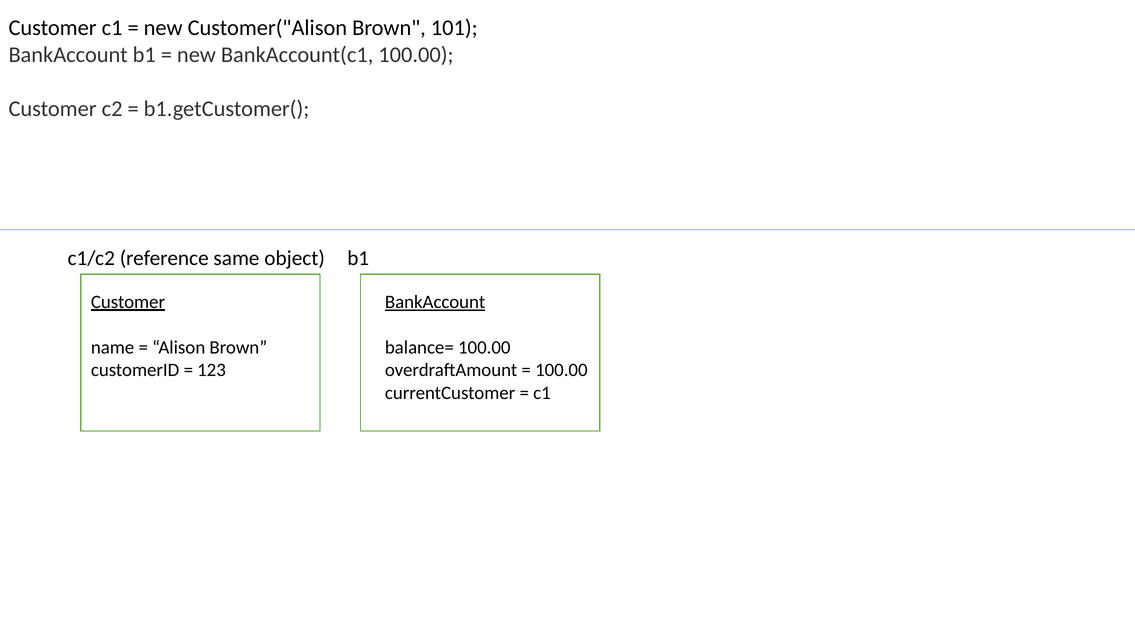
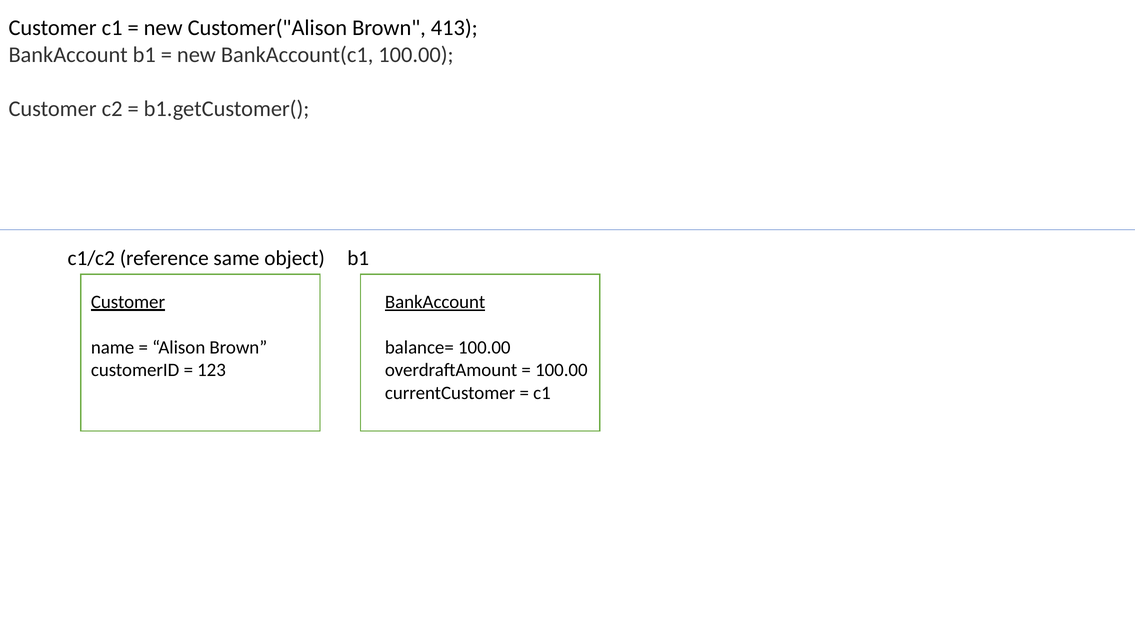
101: 101 -> 413 (454, 28)
